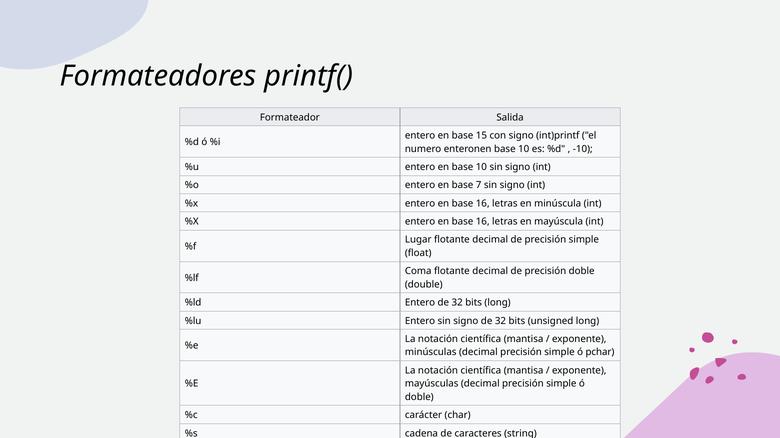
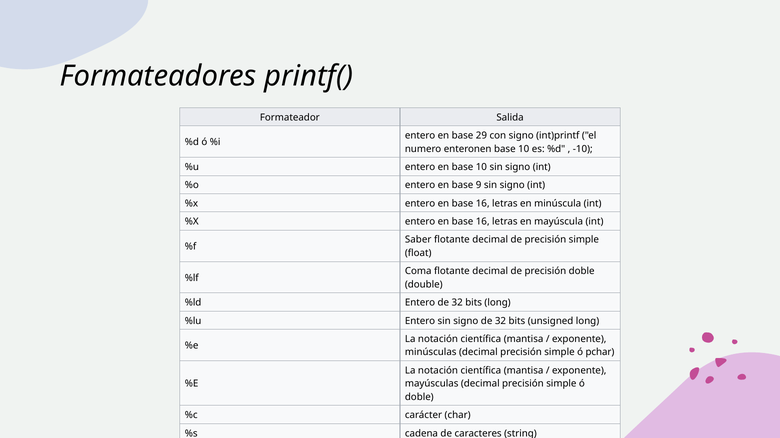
15: 15 -> 29 (481, 136)
7: 7 -> 9 (479, 186)
Lugar: Lugar -> Saber (418, 240)
